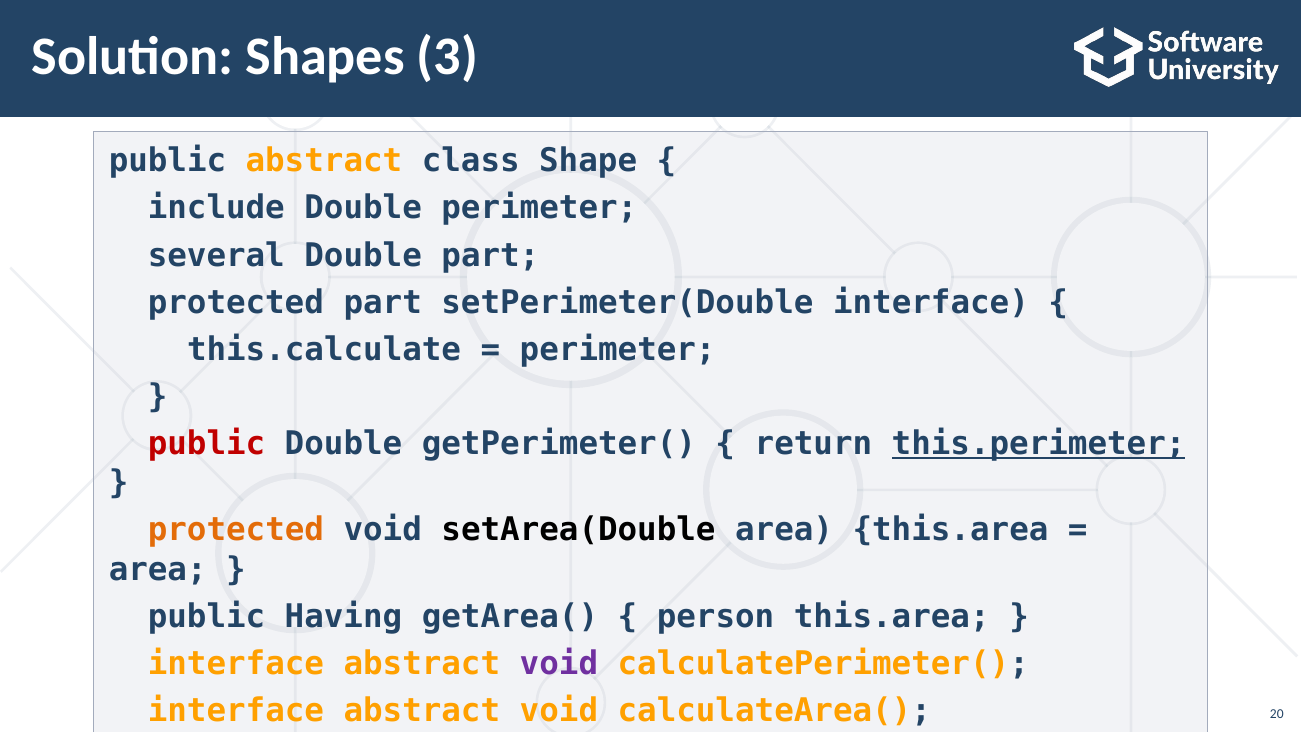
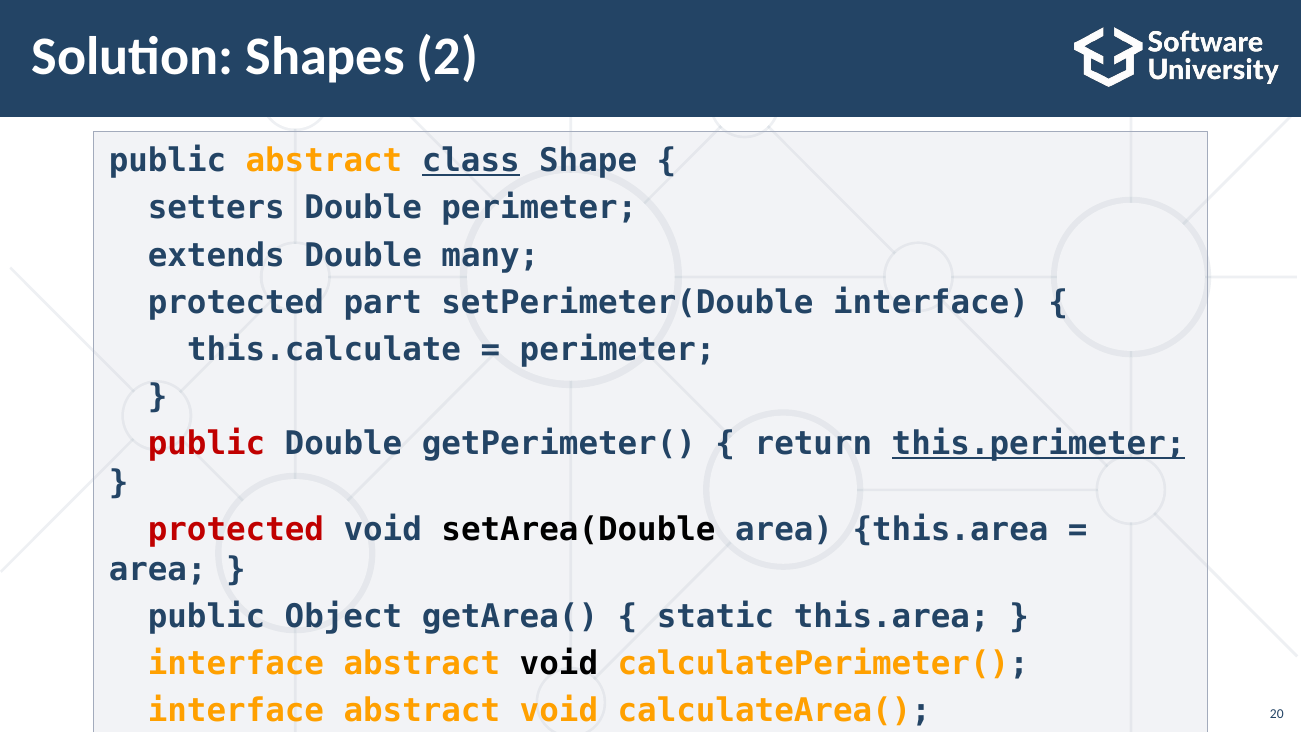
3: 3 -> 2 (448, 56)
class underline: none -> present (471, 161)
include: include -> setters (216, 208)
several: several -> extends (216, 255)
Double part: part -> many (490, 255)
protected colour: orange -> red (236, 530)
Having: Having -> Object (343, 616)
person: person -> static (716, 616)
void colour: purple -> black (559, 663)
